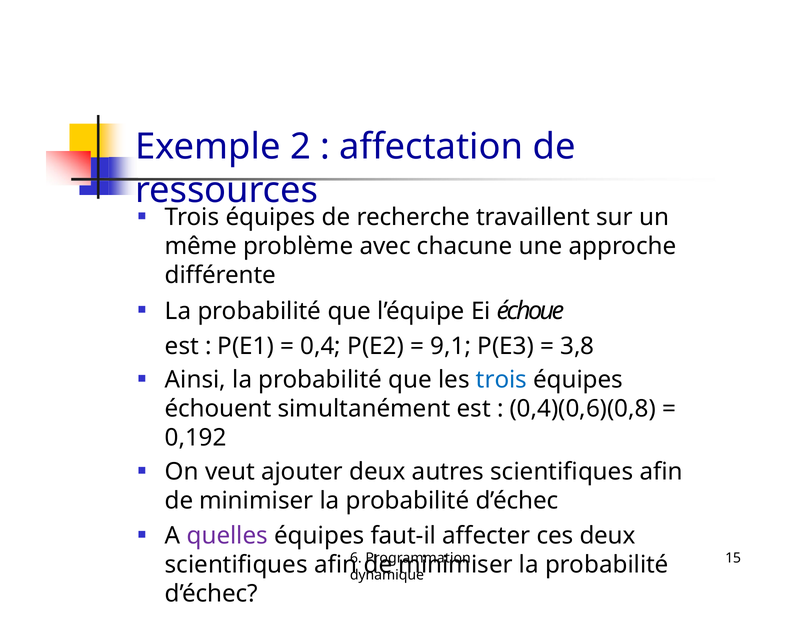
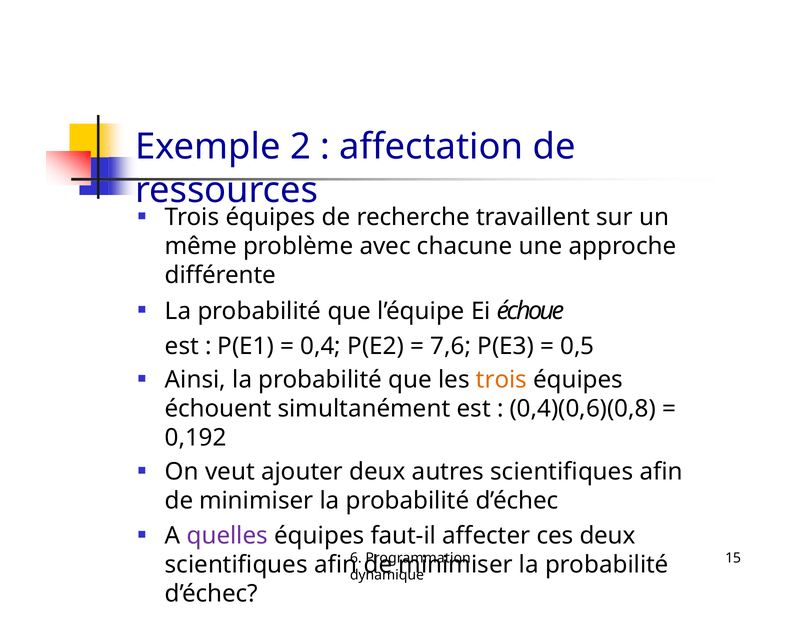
9,1: 9,1 -> 7,6 (451, 346)
3,8: 3,8 -> 0,5 (577, 346)
trois colour: blue -> orange (501, 380)
